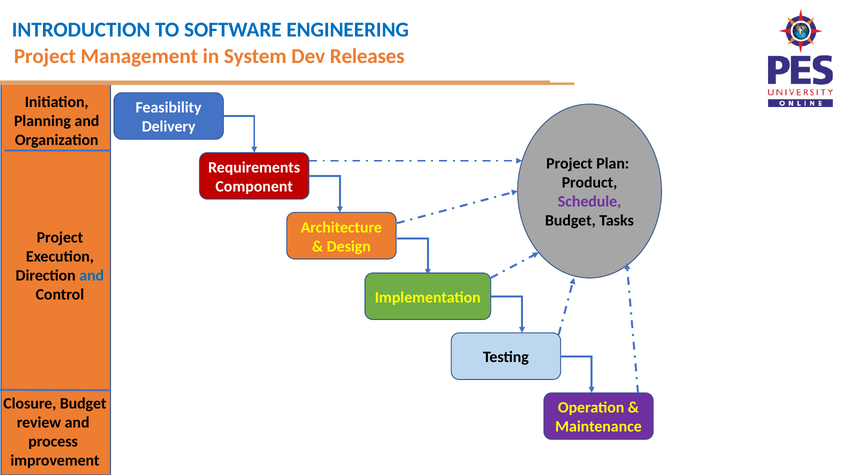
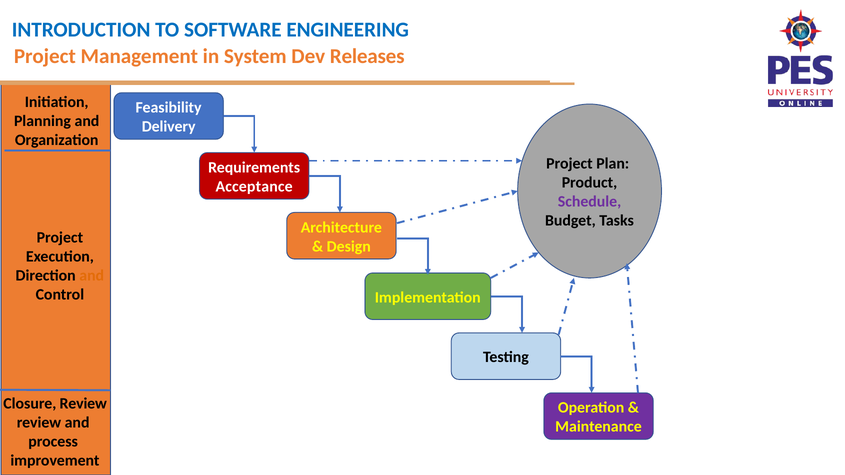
Component: Component -> Acceptance (254, 187)
and colour: blue -> orange (92, 275)
Closure Budget: Budget -> Review (83, 404)
